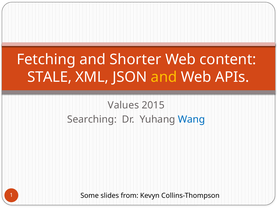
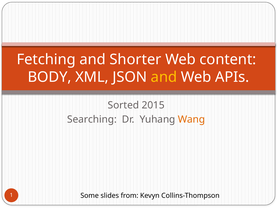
STALE: STALE -> BODY (50, 77)
Values: Values -> Sorted (123, 105)
Wang colour: blue -> orange (191, 119)
